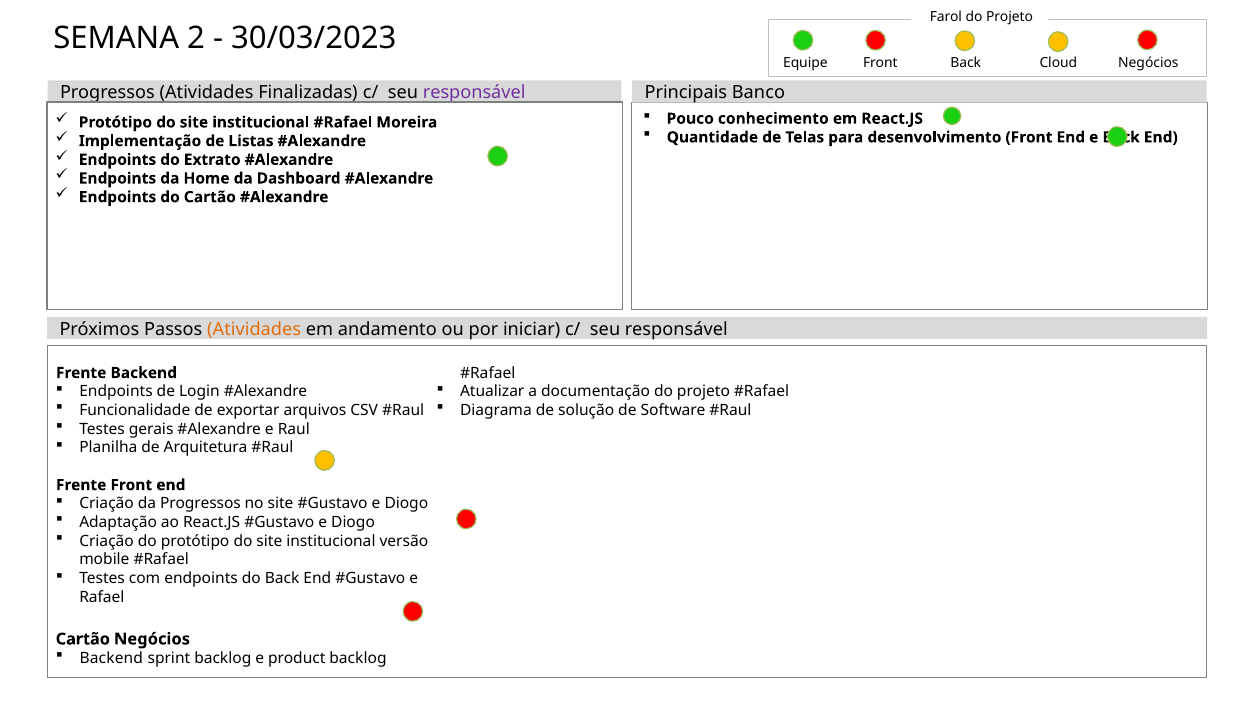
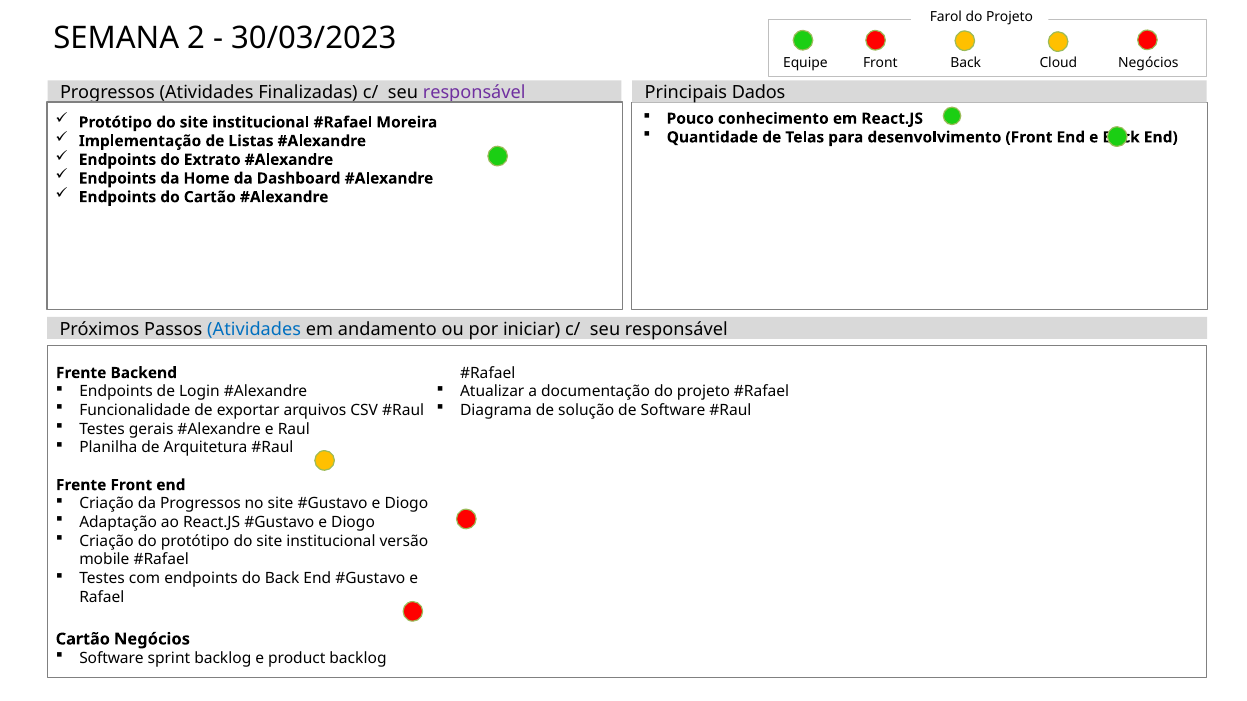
Banco: Banco -> Dados (759, 93)
Atividades colour: orange -> blue (254, 329)
Backend: Backend -> Software (111, 659)
